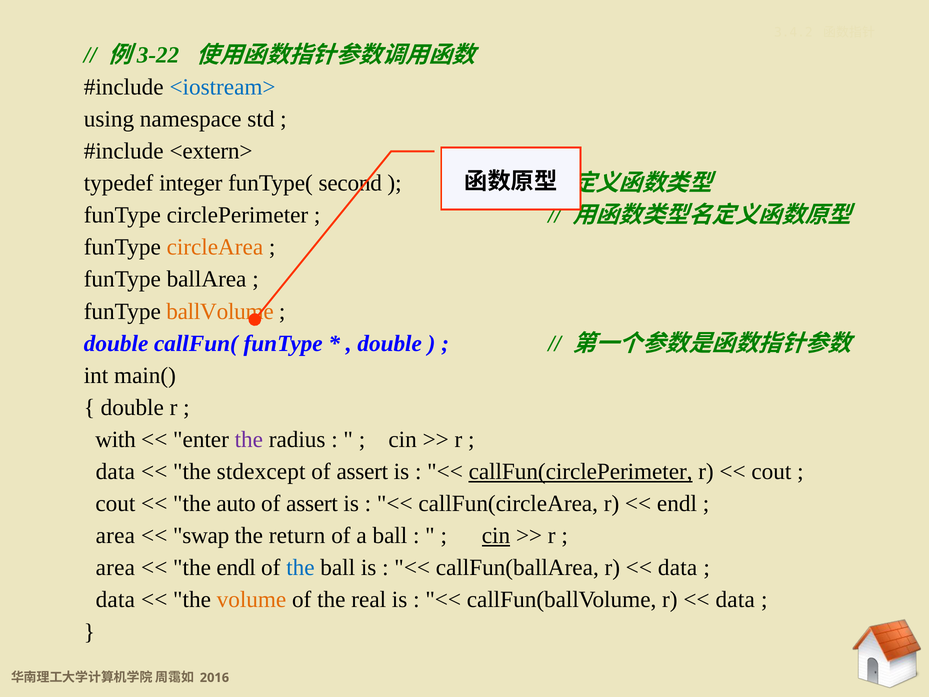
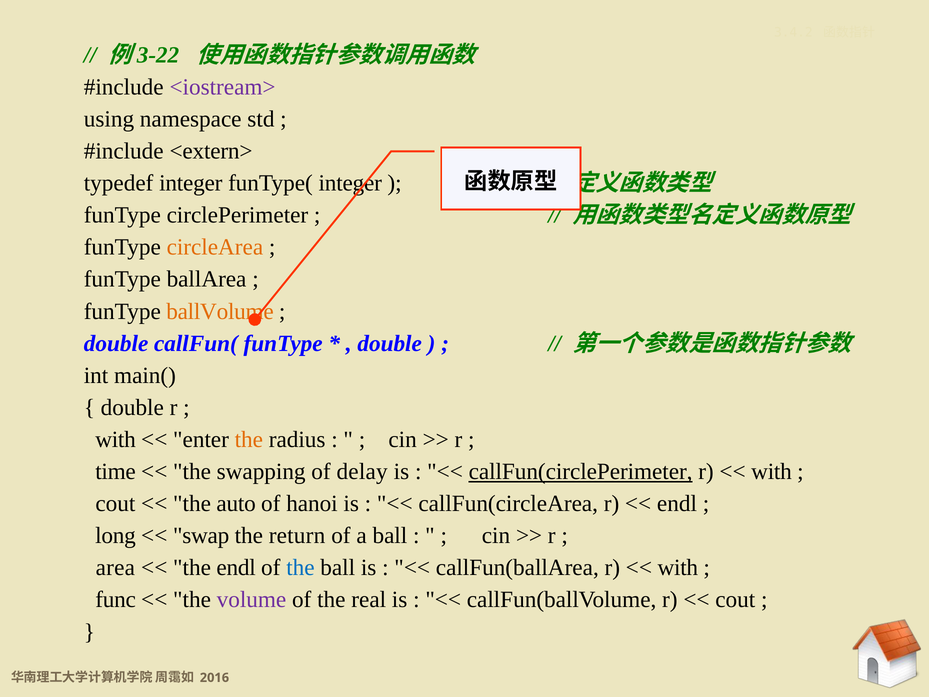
<iostream> colour: blue -> purple (223, 87)
funType( second: second -> integer (350, 183)
the colour: purple -> orange (249, 439)
data: data -> time (116, 471)
stdexcept: stdexcept -> swapping (261, 471)
assert: assert -> delay (362, 471)
cout: cout -> with (771, 471)
assert: assert -> hanoi (312, 503)
area: area -> long (116, 536)
cin underline: present -> none (496, 536)
data: data -> with (678, 568)
data: data -> func (116, 600)
volume colour: orange -> purple (251, 600)
data: data -> cout (735, 600)
